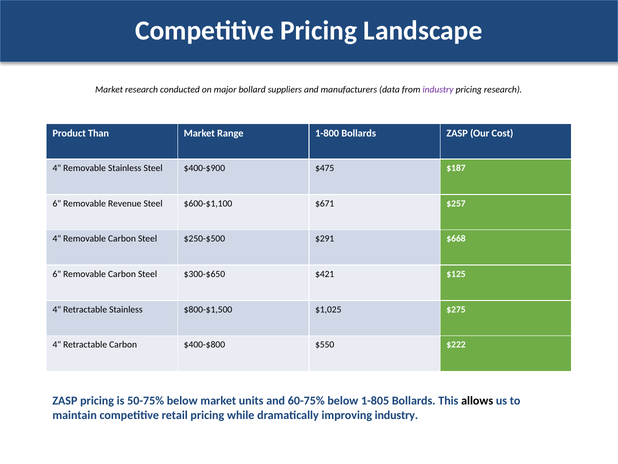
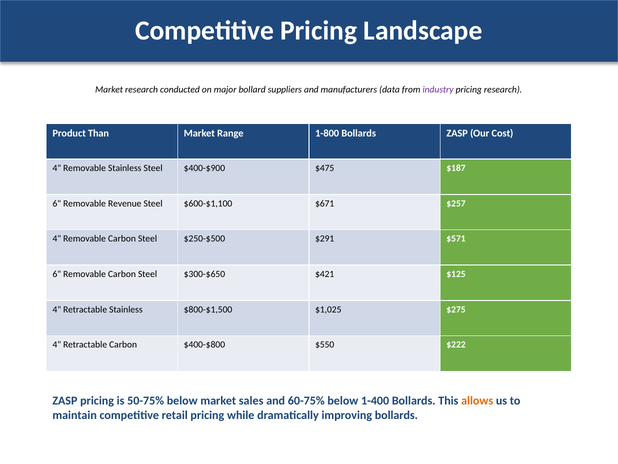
$668: $668 -> $571 (456, 239)
units: units -> sales (251, 400)
1-805: 1-805 -> 1-400 (375, 400)
allows colour: black -> orange (477, 400)
improving industry: industry -> bollards (396, 415)
